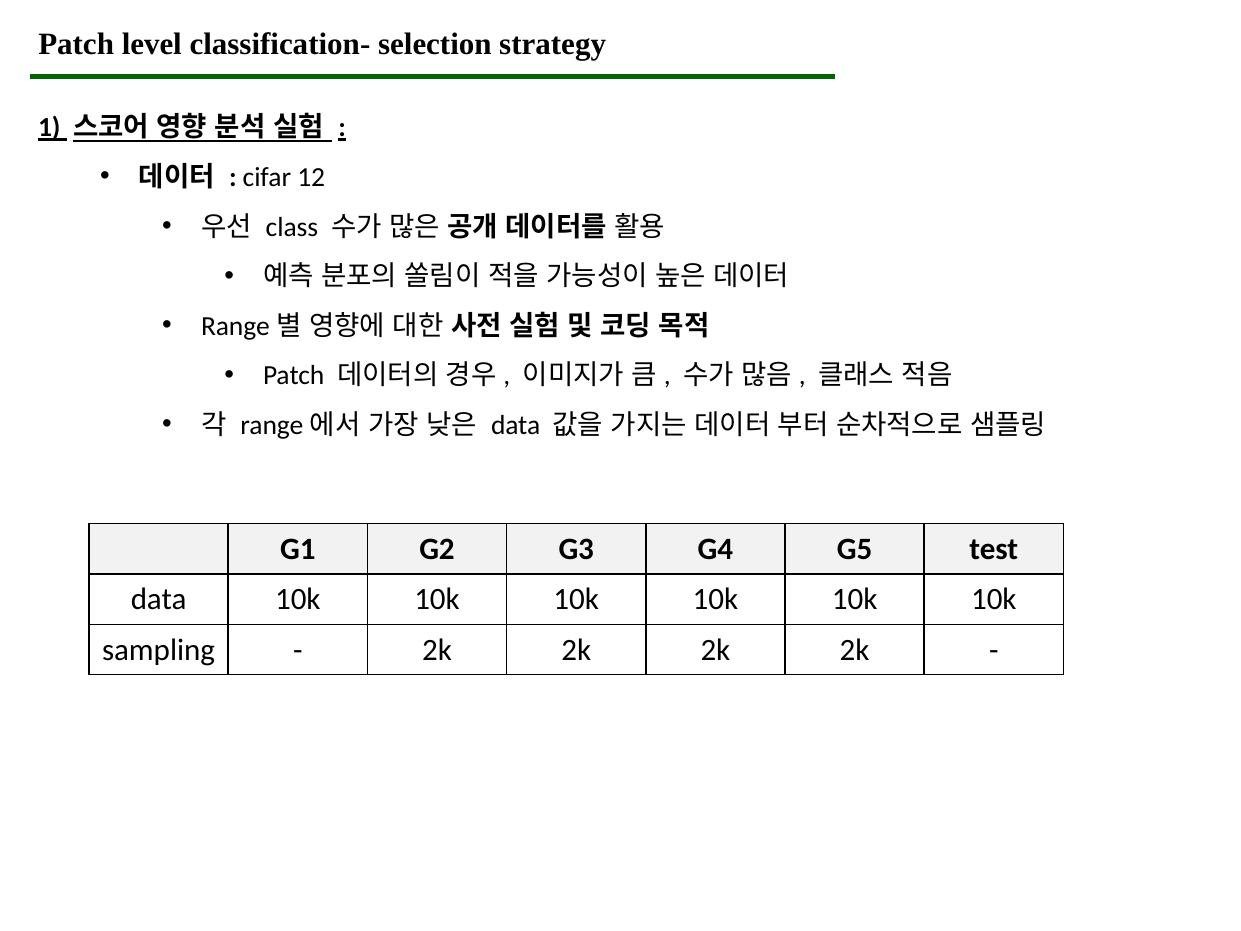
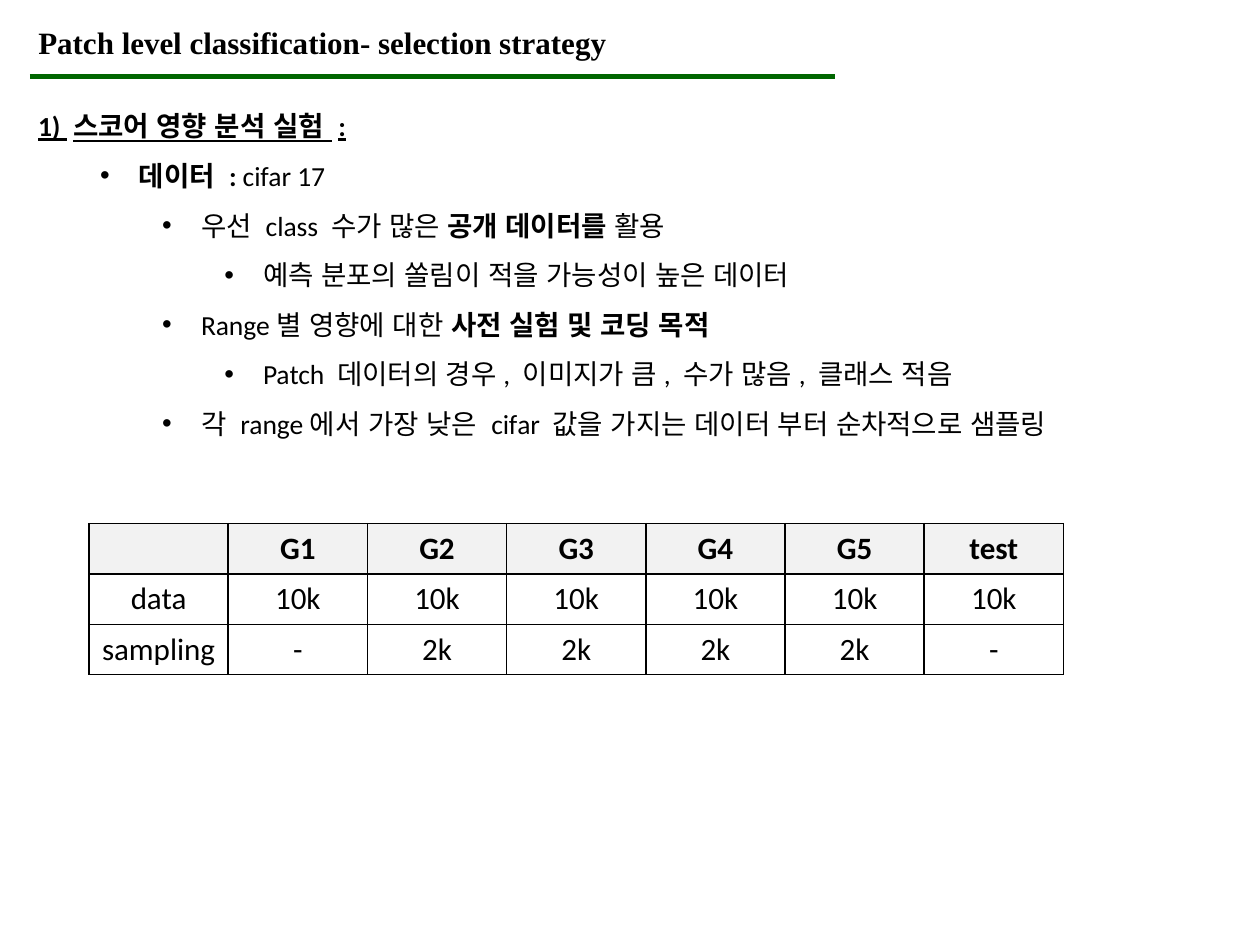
12: 12 -> 17 (311, 177)
data: data -> cifar (516, 425)
